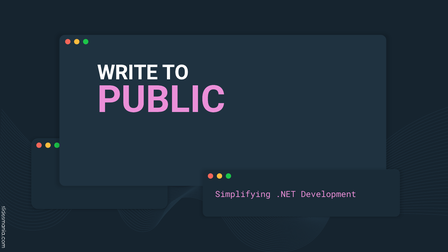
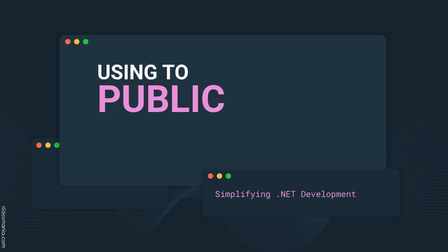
WRITE: WRITE -> USING (127, 73)
